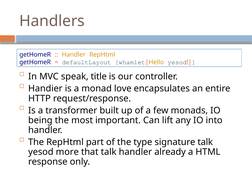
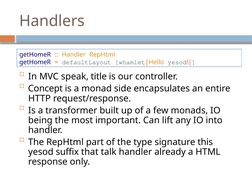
Handier: Handier -> Concept (45, 89)
love: love -> side (123, 89)
signature talk: talk -> this (205, 142)
more: more -> suffix (67, 152)
